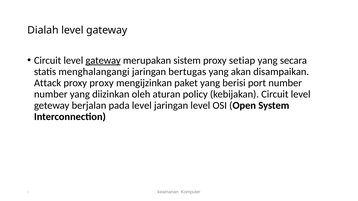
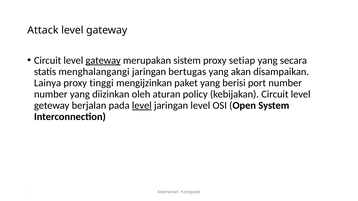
Dialah: Dialah -> Attack (43, 30)
Attack: Attack -> Lainya (48, 83)
proxy proxy: proxy -> tinggi (102, 83)
level underline: none -> present (142, 106)
